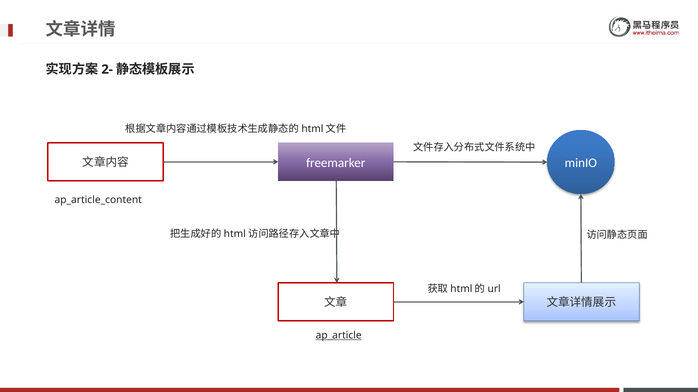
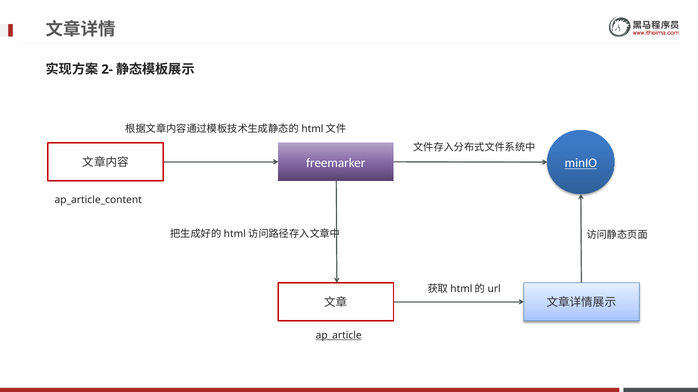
minIO underline: none -> present (581, 163)
